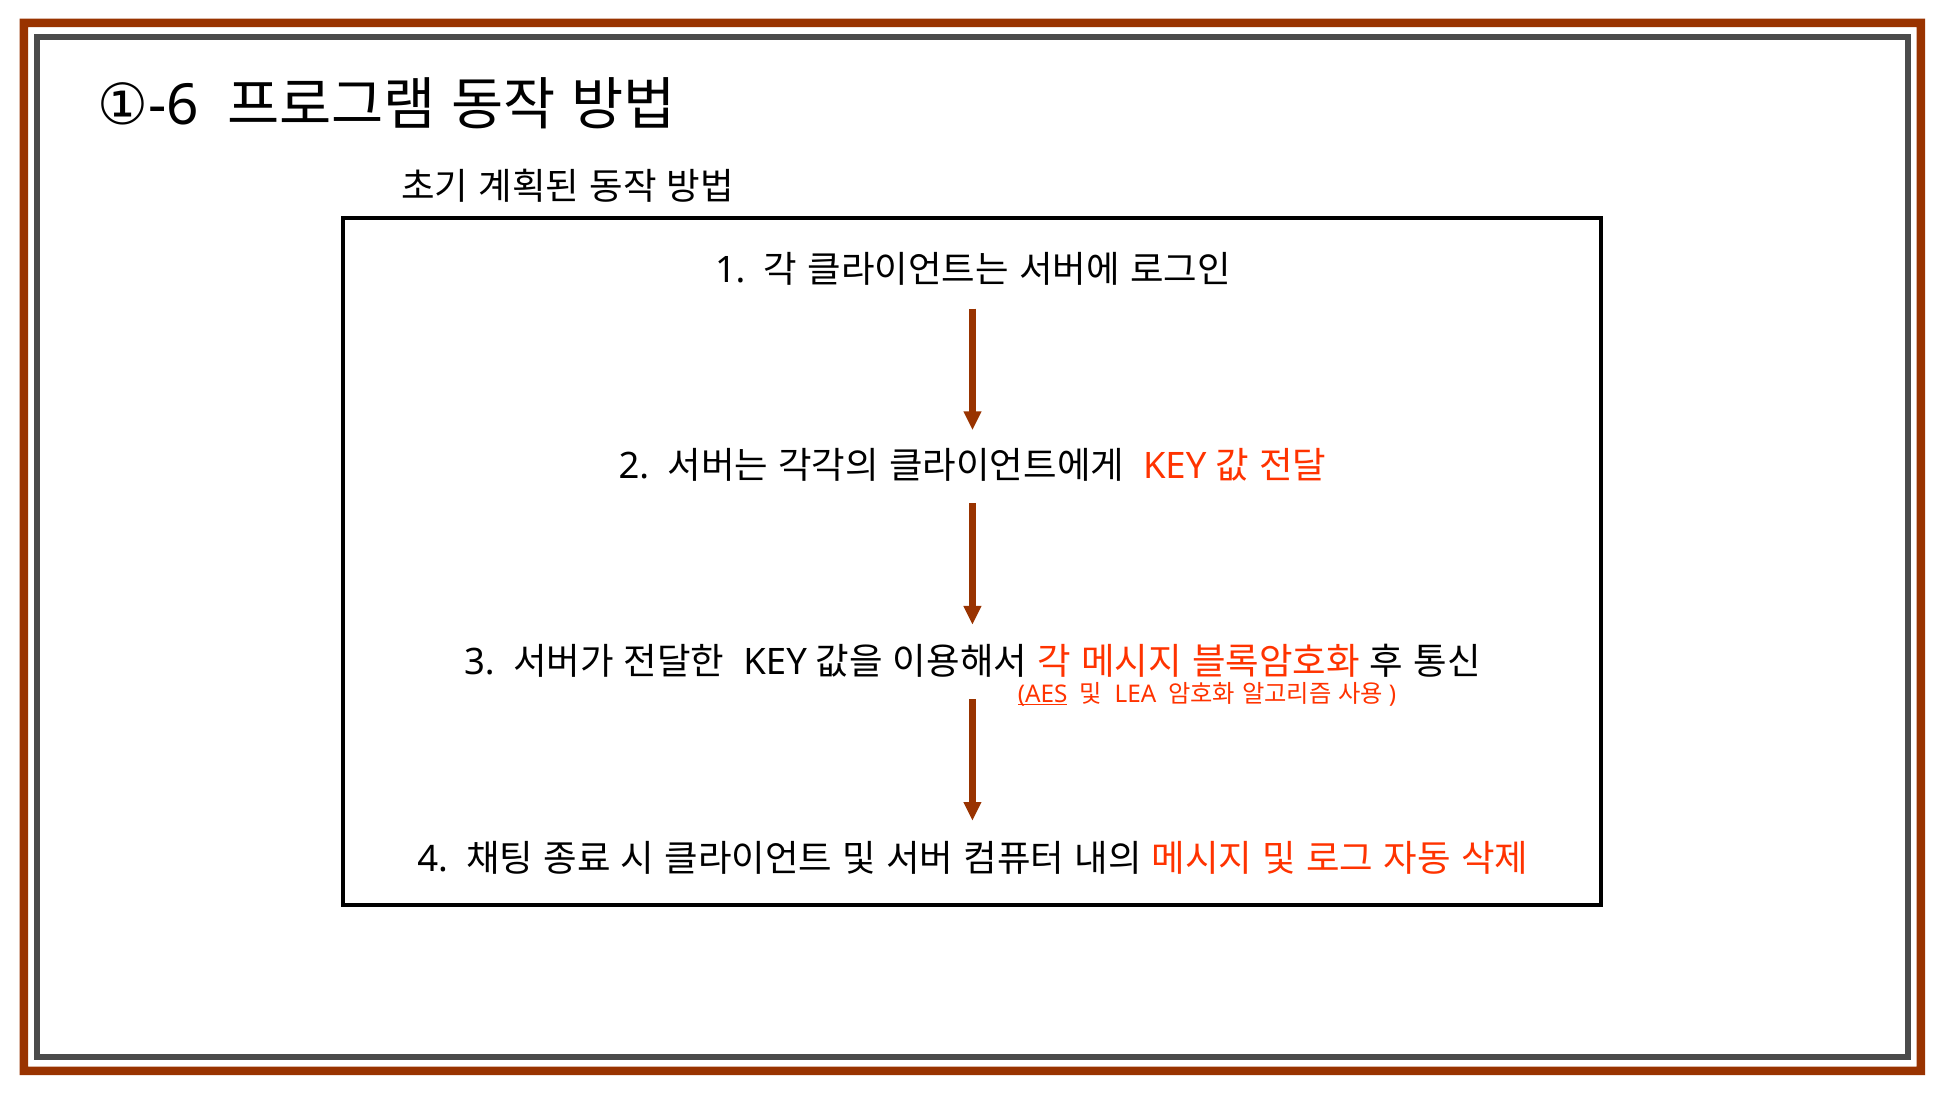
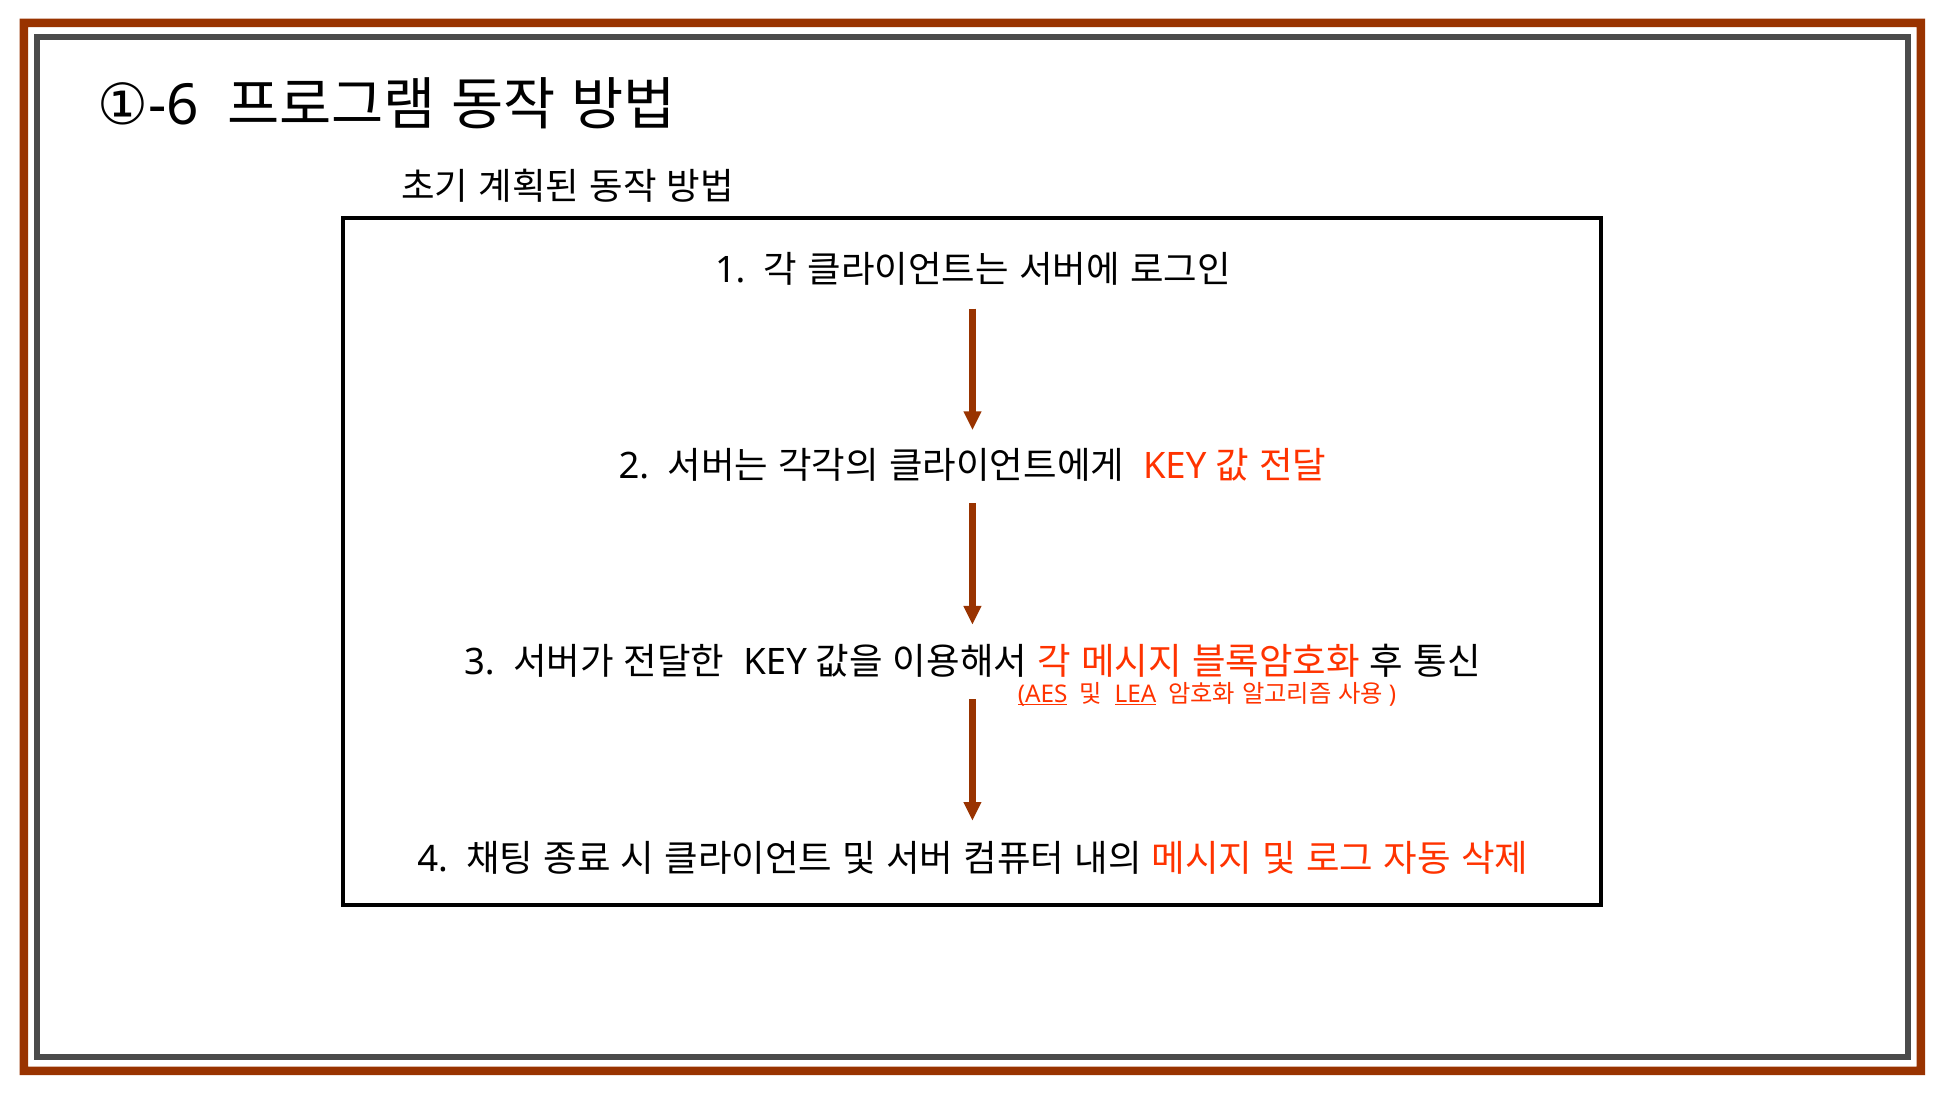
LEA underline: none -> present (1135, 694)
